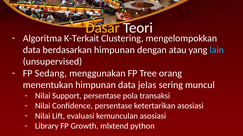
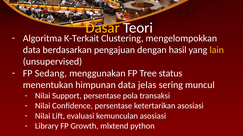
berdasarkan himpunan: himpunan -> pengajuan (115, 50)
atau: atau -> hasil (178, 50)
lain colour: light blue -> yellow (217, 50)
orang: orang -> status (171, 74)
